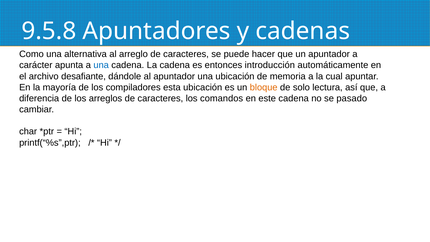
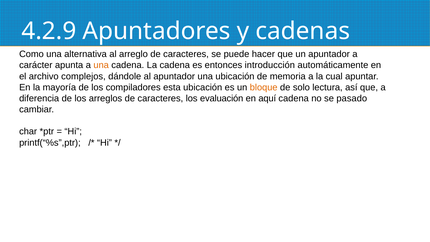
9.5.8: 9.5.8 -> 4.2.9 (49, 31)
una colour: blue -> orange (101, 65)
desafiante: desafiante -> complejos (83, 76)
comandos: comandos -> evaluación (222, 98)
este: este -> aquí (267, 98)
